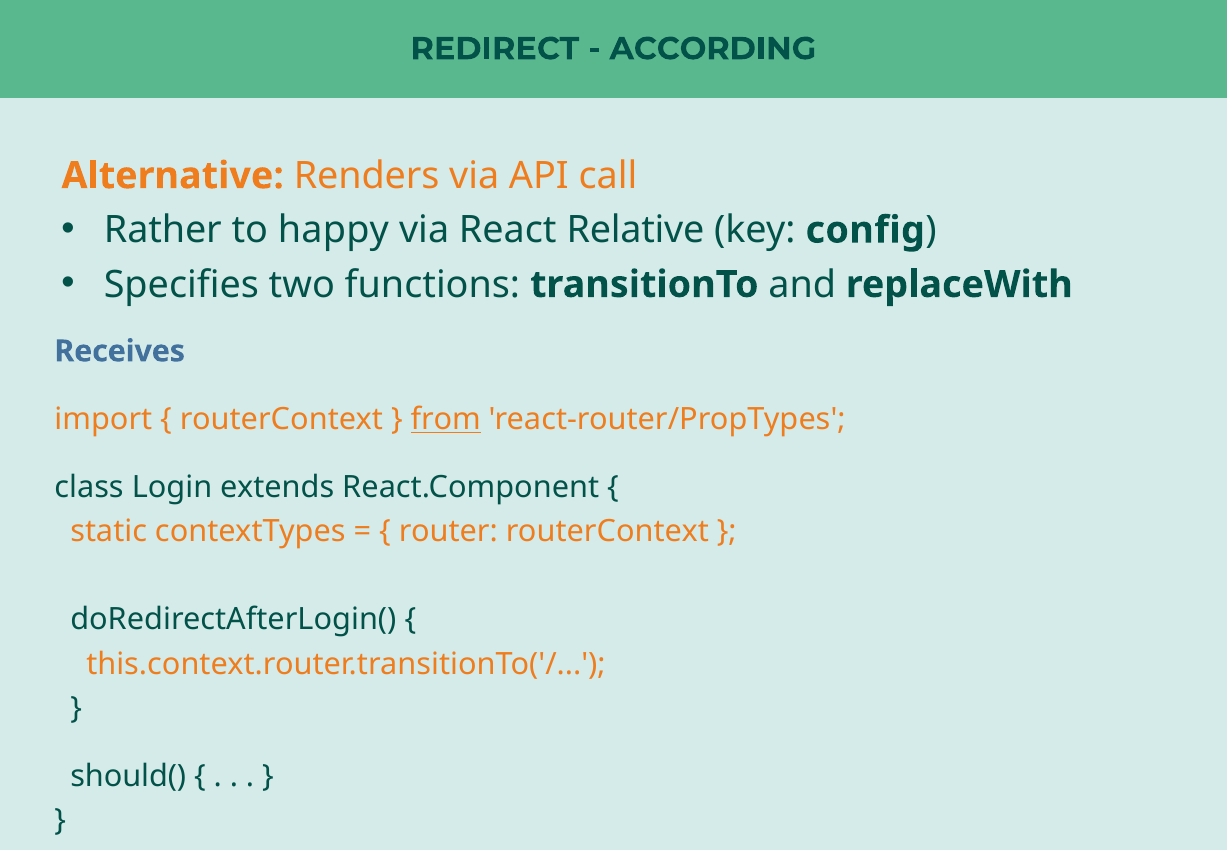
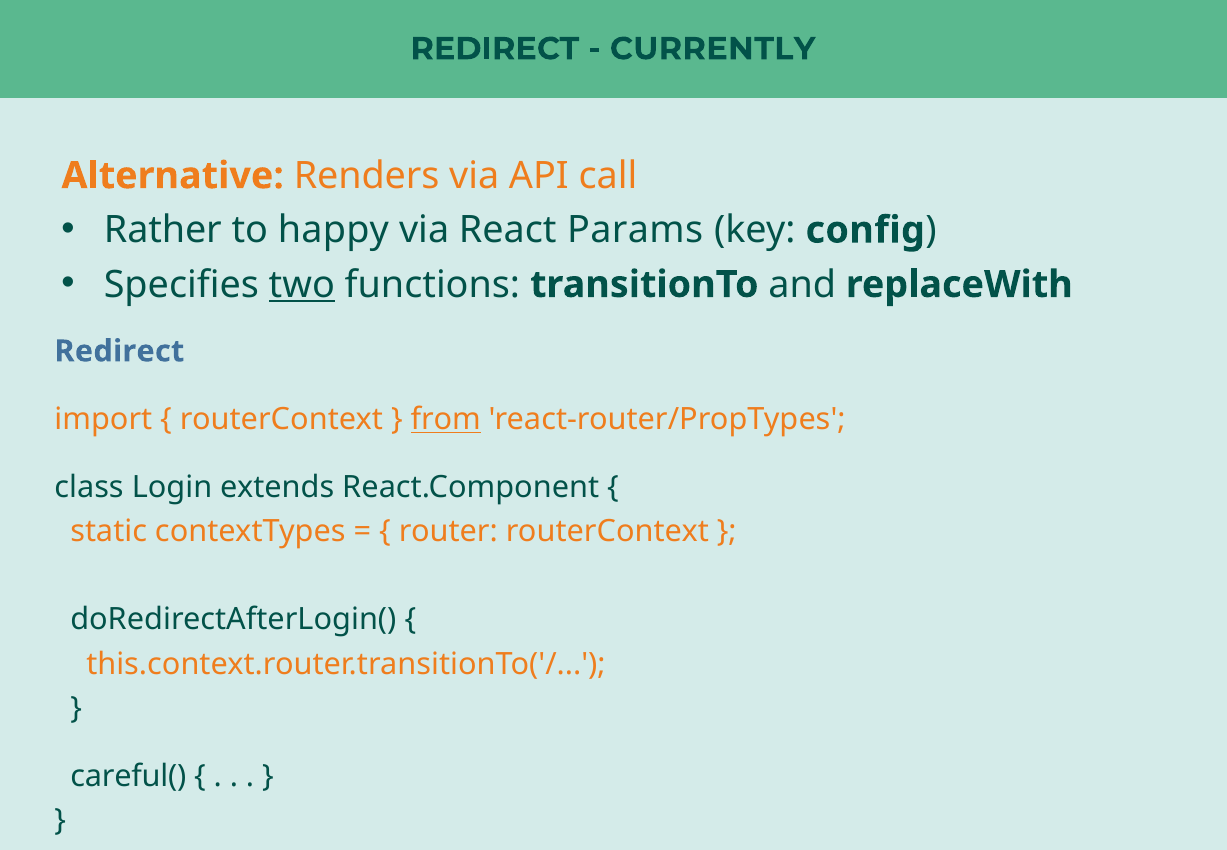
ACCORDING: ACCORDING -> CURRENTLY (713, 49)
Relative: Relative -> Params (635, 230)
two underline: none -> present (302, 284)
Receives: Receives -> Redirect (119, 351)
should(: should( -> careful( (128, 776)
